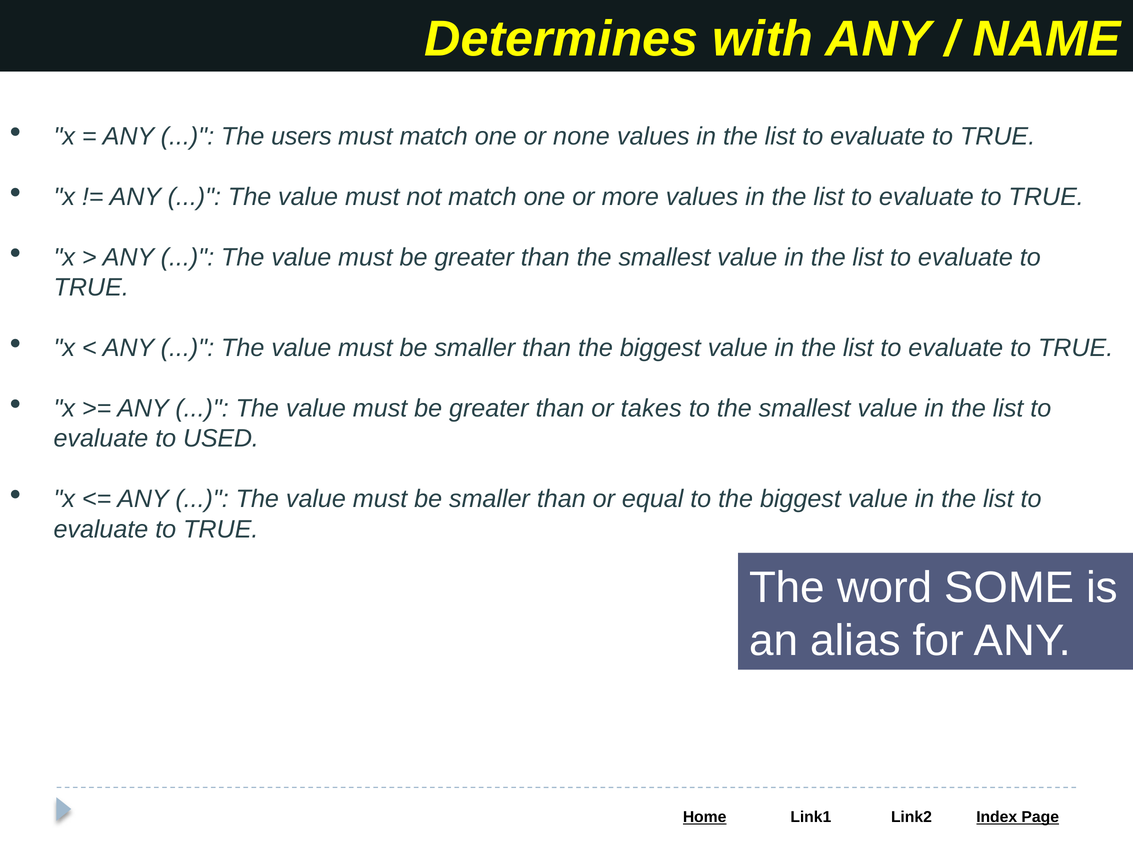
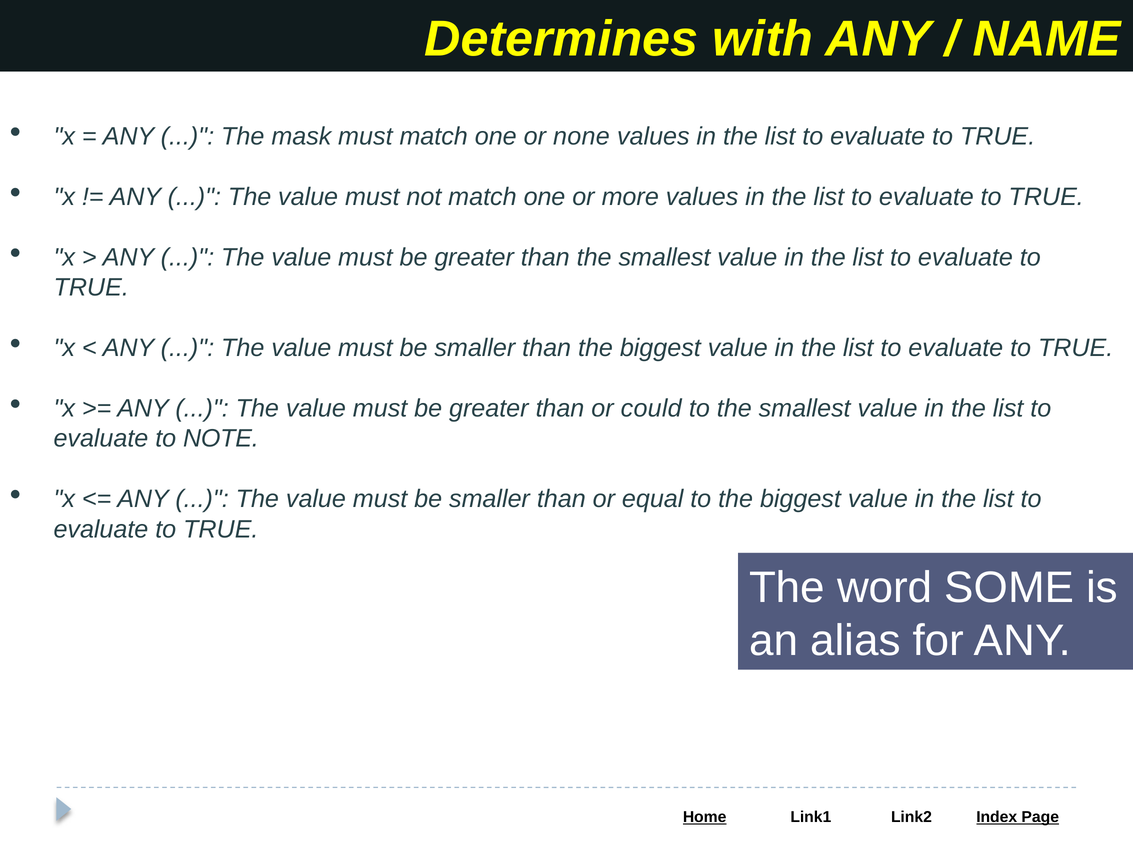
users: users -> mask (301, 137)
takes: takes -> could (651, 408)
USED: USED -> NOTE (221, 439)
